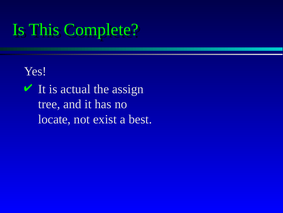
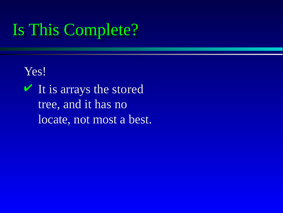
actual: actual -> arrays (76, 89)
assign: assign -> stored (128, 89)
exist: exist -> most (105, 119)
